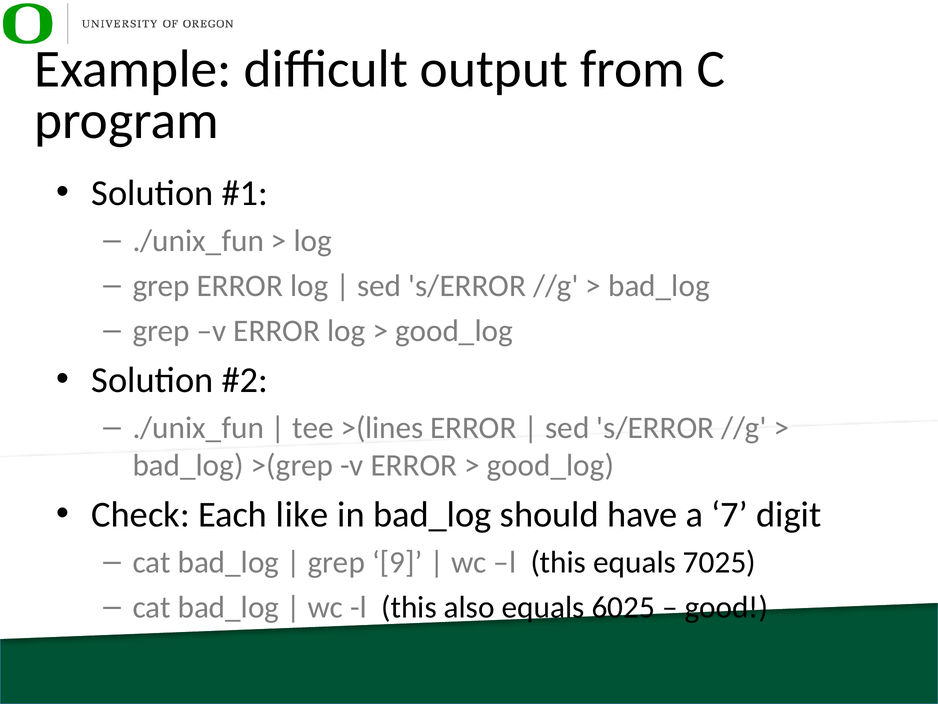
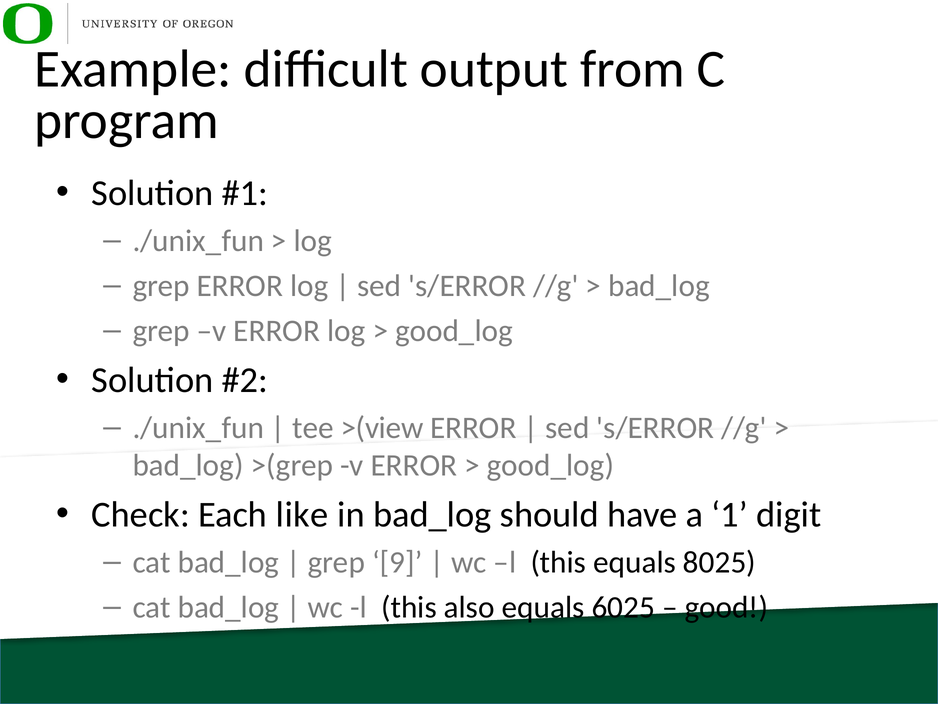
>(lines: >(lines -> >(view (382, 428)
7: 7 -> 1 (730, 514)
7025: 7025 -> 8025 (719, 562)
